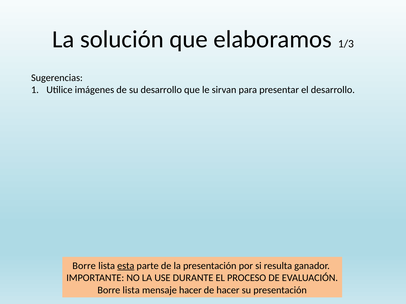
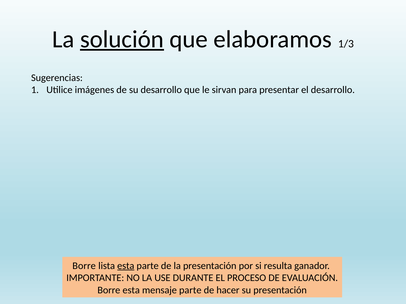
solución underline: none -> present (122, 39)
lista: lista -> esta (131, 290)
mensaje hacer: hacer -> parte (190, 290)
